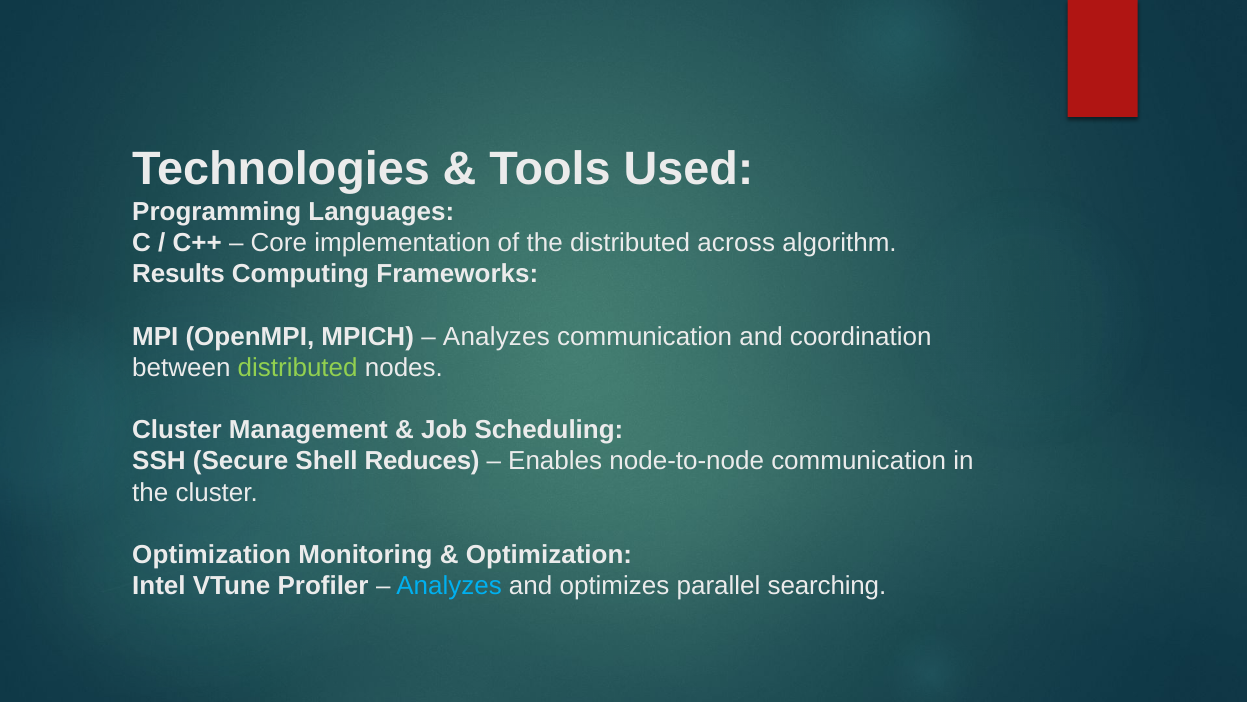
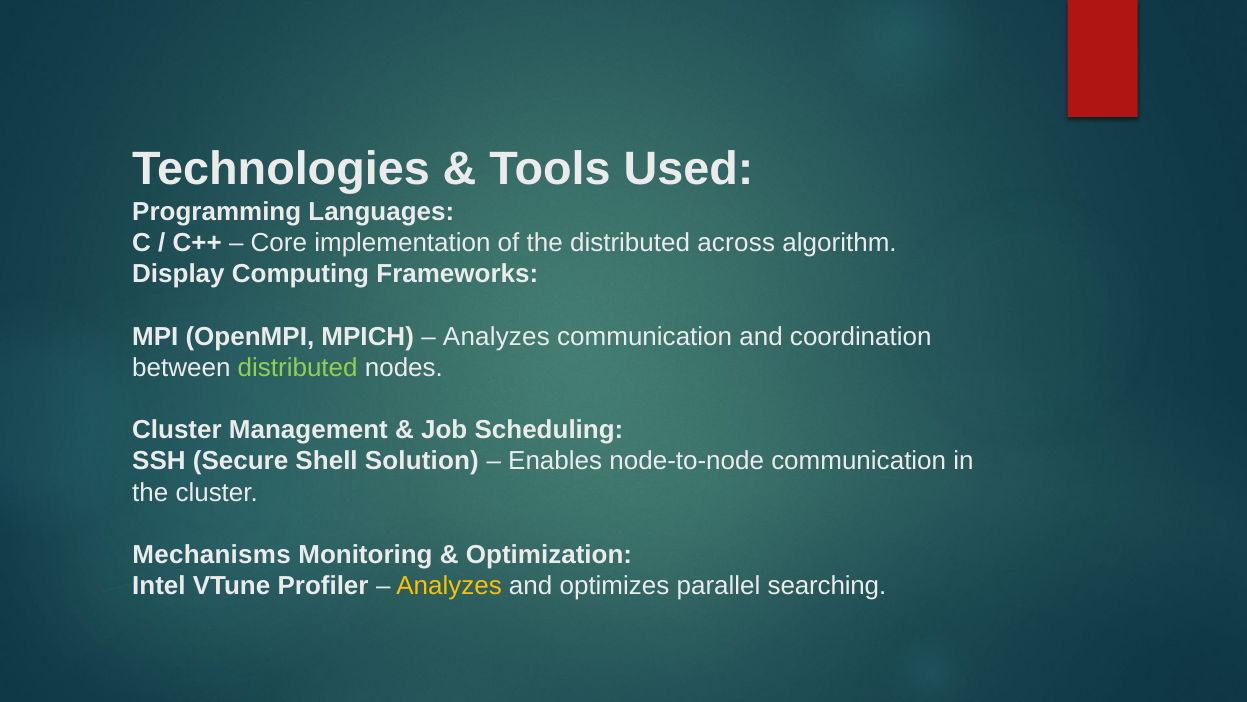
Results: Results -> Display (178, 274)
Reduces: Reduces -> Solution (422, 461)
Optimization: Optimization -> Mechanisms (212, 555)
Analyzes colour: light blue -> yellow (449, 586)
